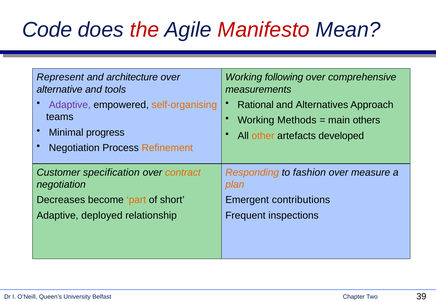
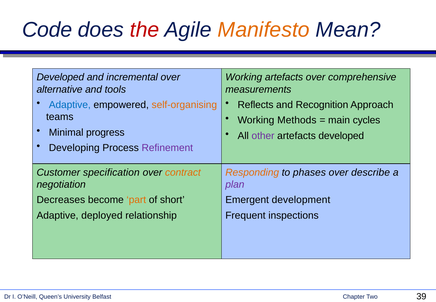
Manifesto colour: red -> orange (264, 30)
Represent: Represent -> Developed (60, 77)
architecture: architecture -> incremental (132, 77)
Working following: following -> artefacts (284, 77)
Adaptive colour: purple -> blue (70, 105)
Rational: Rational -> Reflects (256, 105)
Alternatives: Alternatives -> Recognition (322, 105)
others: others -> cycles (367, 120)
other colour: orange -> purple (263, 136)
Negotiation: Negotiation -> Developing (74, 148)
Refinement colour: orange -> purple (167, 148)
fashion: fashion -> phases (309, 172)
measure: measure -> describe (371, 172)
plan colour: orange -> purple (235, 184)
contributions: contributions -> development (301, 200)
